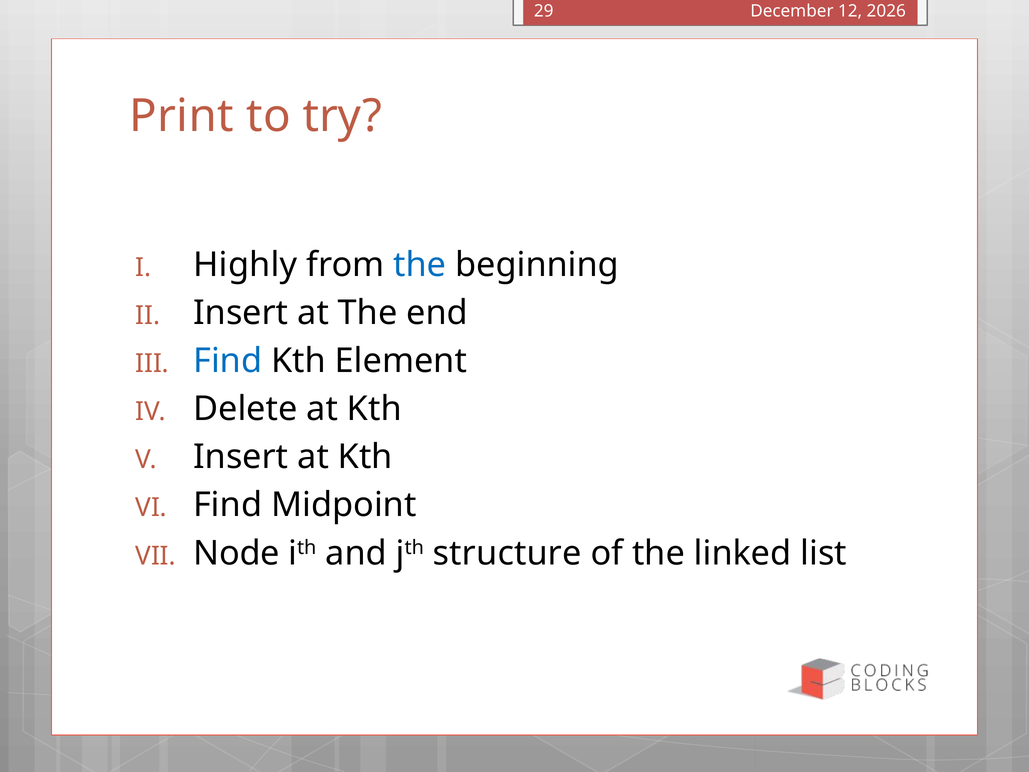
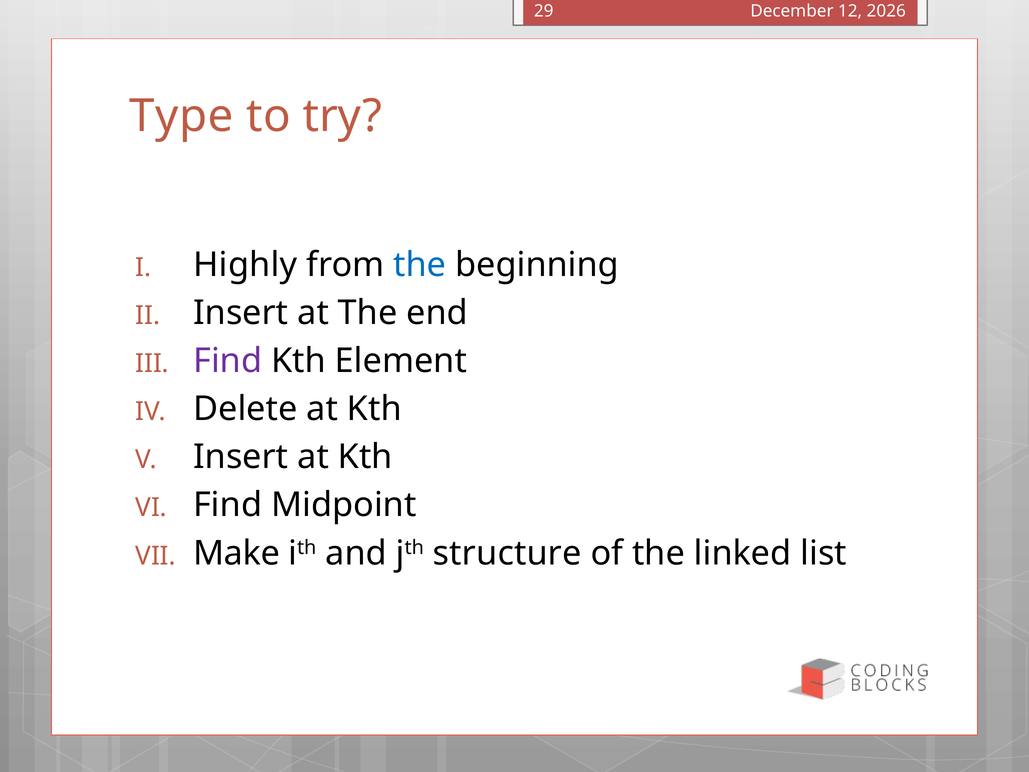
Print: Print -> Type (181, 116)
Find colour: blue -> purple (228, 361)
Node: Node -> Make (237, 553)
